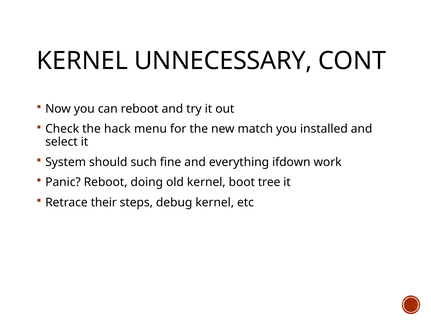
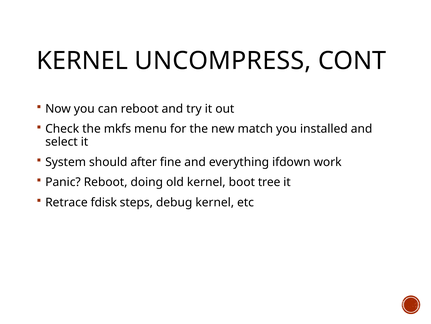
UNNECESSARY: UNNECESSARY -> UNCOMPRESS (223, 61)
hack: hack -> mkfs (117, 129)
such: such -> after (144, 162)
their: their -> fdisk (104, 202)
